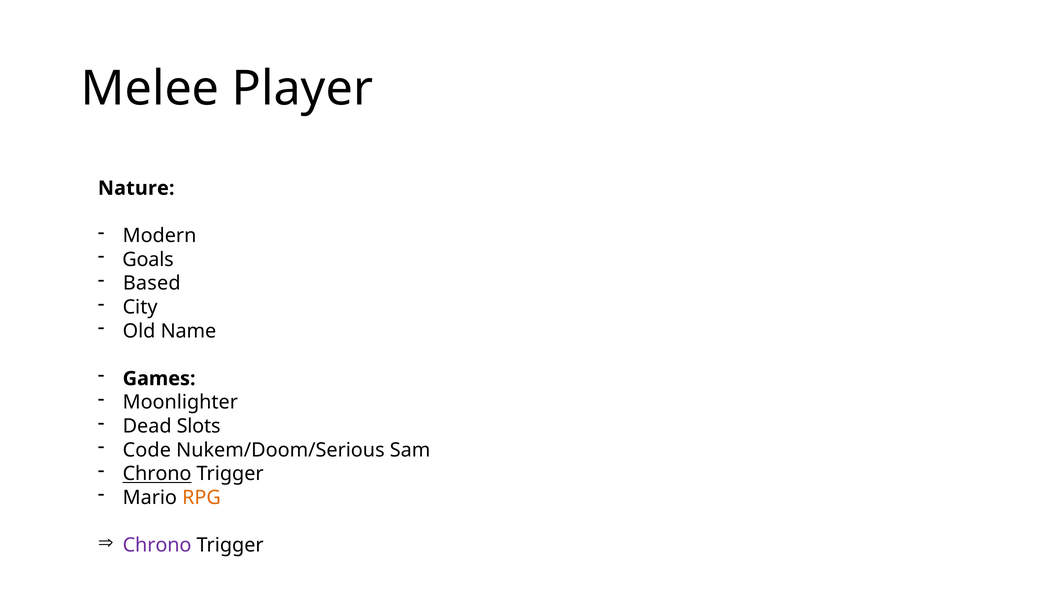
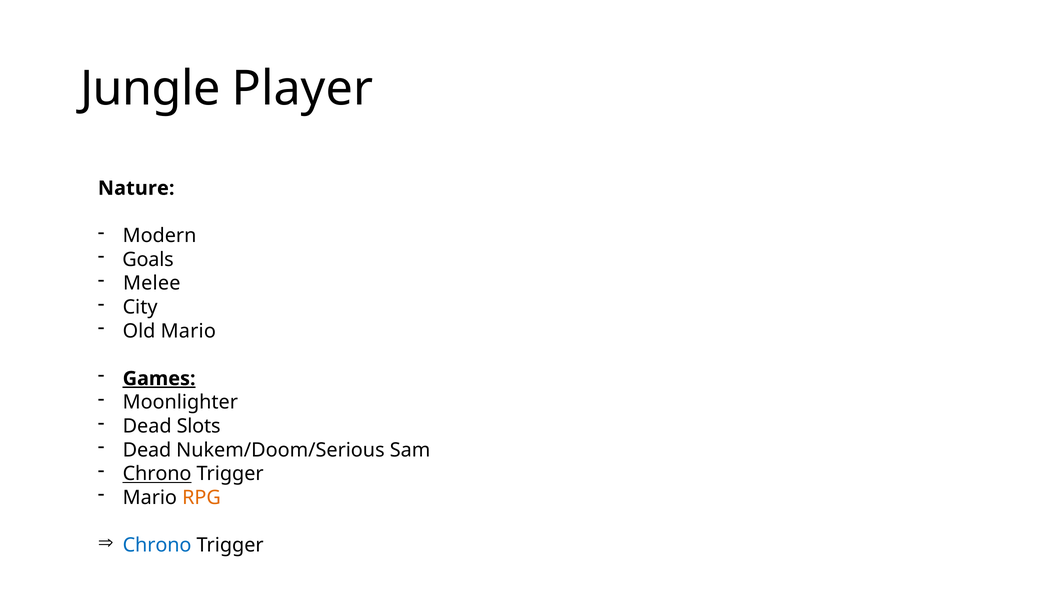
Melee: Melee -> Jungle (150, 89)
Based: Based -> Melee (152, 283)
Old Name: Name -> Mario (188, 331)
Games underline: none -> present (159, 379)
Code: Code -> Dead (147, 450)
Chrono colour: purple -> blue (157, 545)
